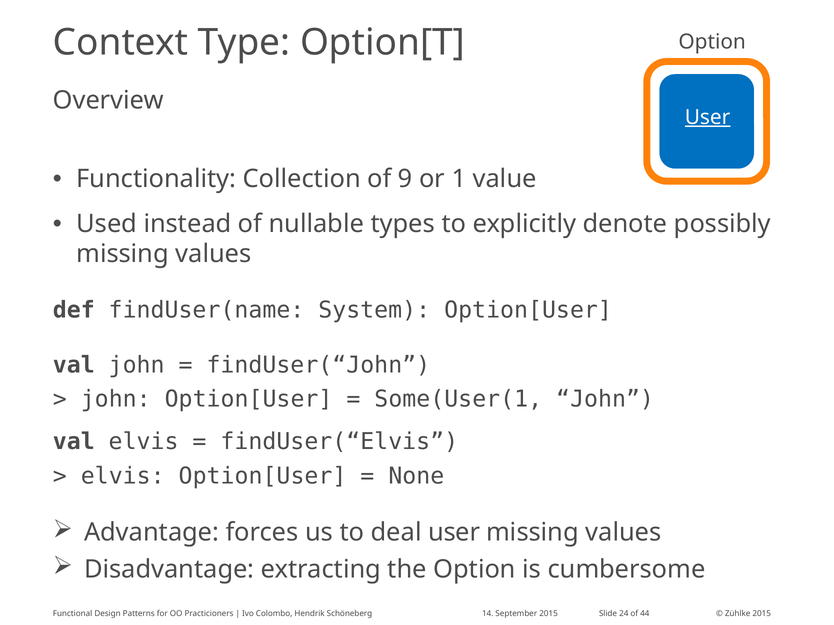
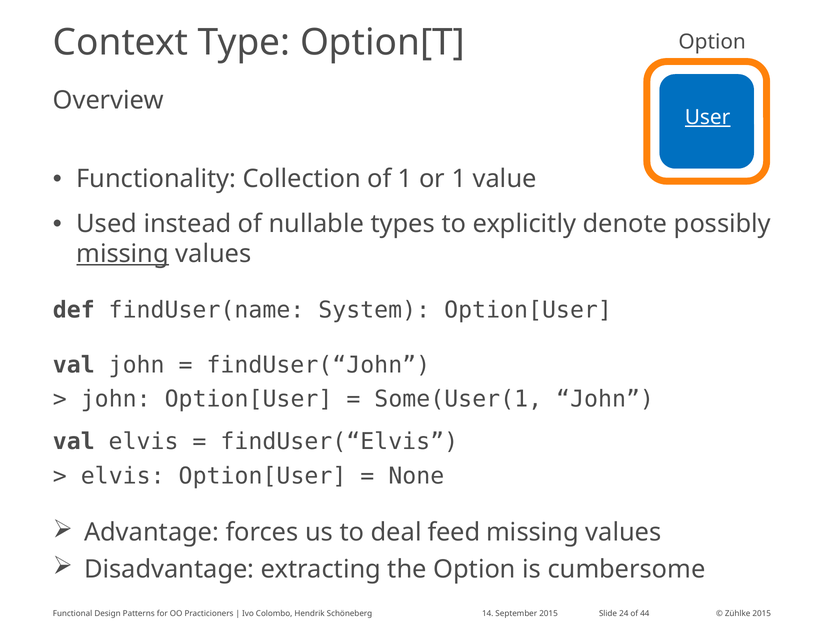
of 9: 9 -> 1 (405, 179)
missing underline: none -> present (123, 254)
deal user: user -> feed (454, 533)
